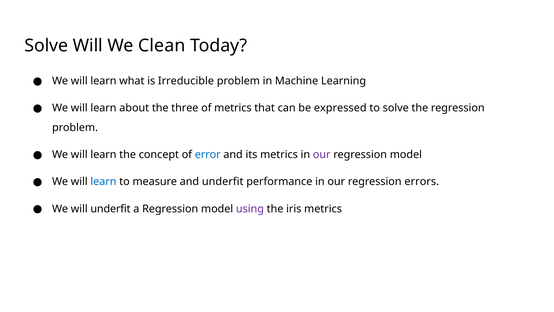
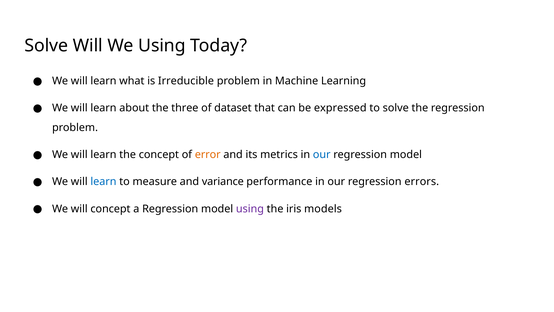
We Clean: Clean -> Using (162, 46)
of metrics: metrics -> dataset (233, 108)
error colour: blue -> orange (208, 154)
our colour: purple -> blue (322, 154)
and underfit: underfit -> variance (223, 182)
will underfit: underfit -> concept (110, 209)
iris metrics: metrics -> models (323, 209)
